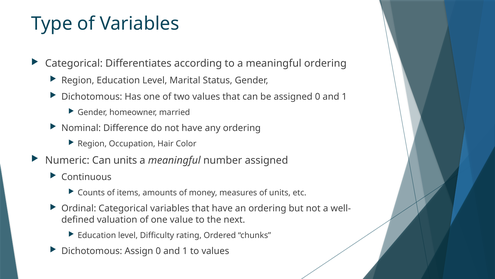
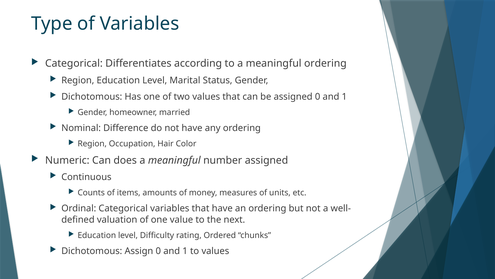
Can units: units -> does (125, 160)
